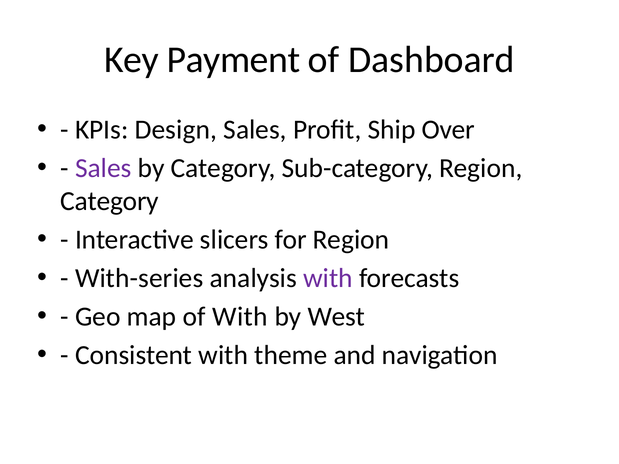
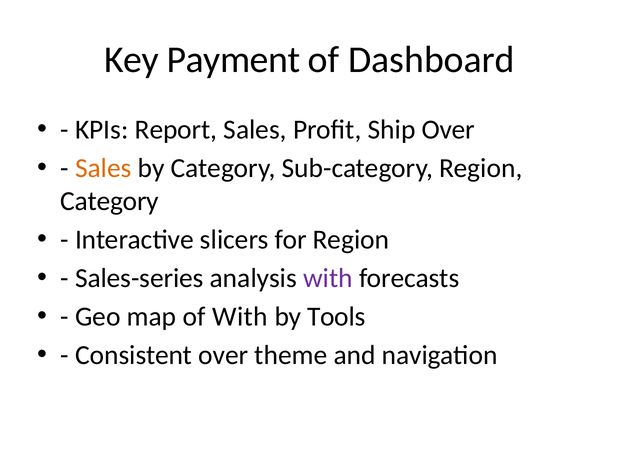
Design: Design -> Report (176, 130)
Sales colour: purple -> orange (103, 168)
With-series: With-series -> Sales-series (139, 278)
West: West -> Tools (336, 317)
Consistent with: with -> over (223, 356)
